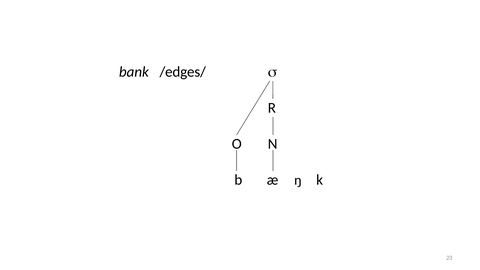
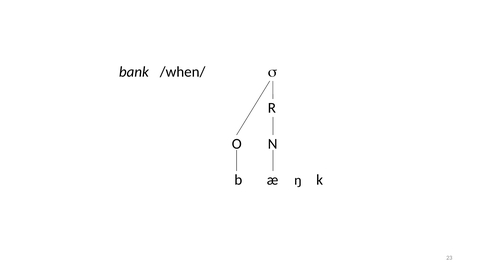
/edges/: /edges/ -> /when/ (183, 72)
